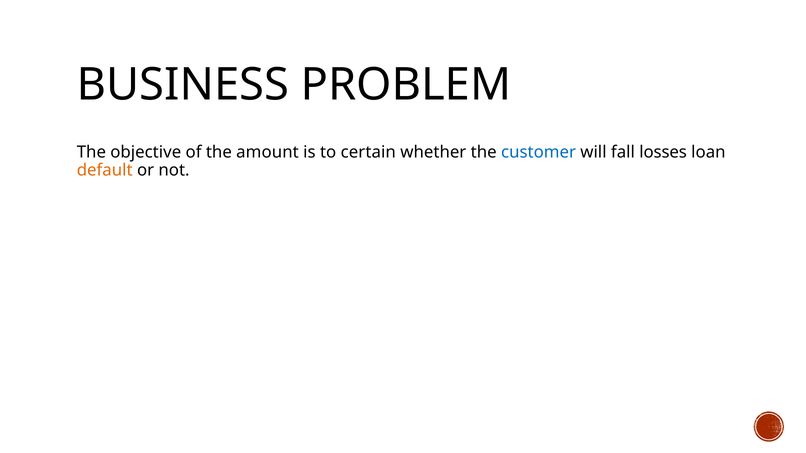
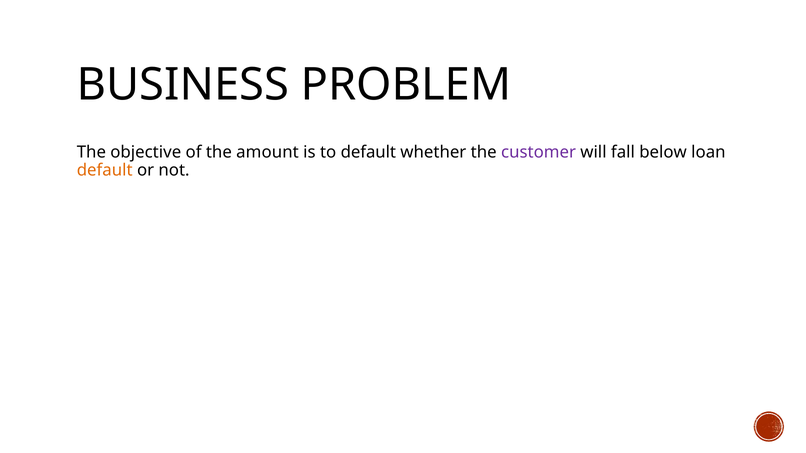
to certain: certain -> default (368, 152)
customer colour: blue -> purple (539, 152)
losses: losses -> below (663, 152)
